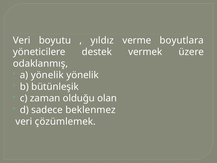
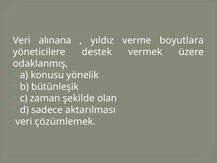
boyutu: boyutu -> alınana (55, 40)
a yönelik: yönelik -> konusu (47, 75)
olduğu: olduğu -> şekilde (79, 98)
beklenmez: beklenmez -> aktarılması (91, 110)
